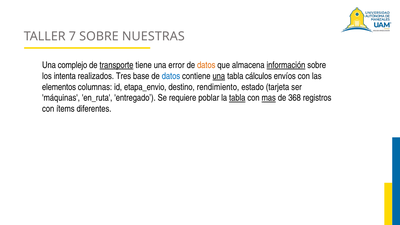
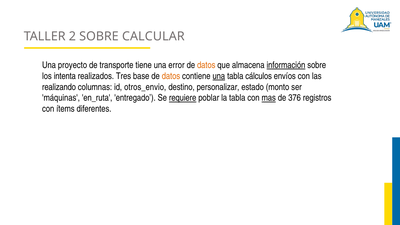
7: 7 -> 2 (72, 36)
NUESTRAS: NUESTRAS -> CALCULAR (153, 36)
complejo: complejo -> proyecto (72, 65)
transporte underline: present -> none (116, 65)
datos colour: blue -> orange (171, 76)
elementos: elementos -> realizando (59, 87)
etapa_envio: etapa_envio -> otros_envio (145, 87)
rendimiento: rendimiento -> personalizar (218, 87)
tarjeta: tarjeta -> monto (278, 87)
requiere underline: none -> present (183, 98)
tabla underline: present -> none (237, 98)
368: 368 -> 376 (295, 98)
